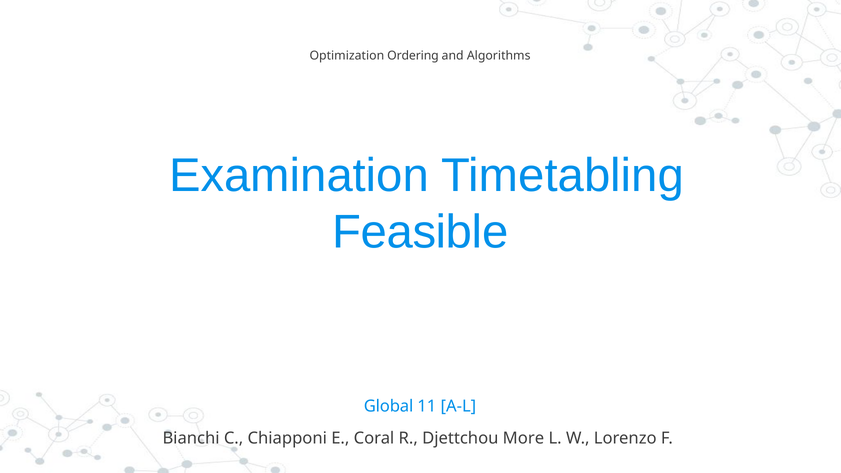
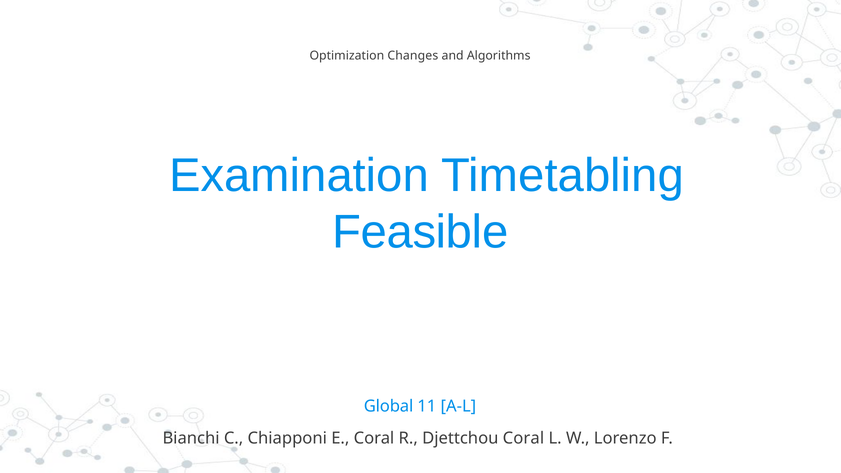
Ordering: Ordering -> Changes (413, 56)
Djettchou More: More -> Coral (523, 438)
